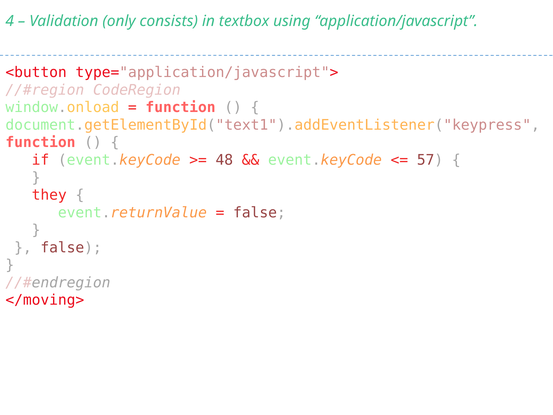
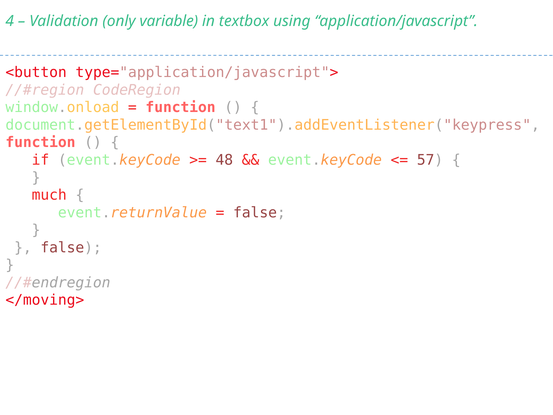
consists: consists -> variable (169, 21)
they: they -> much (49, 195)
